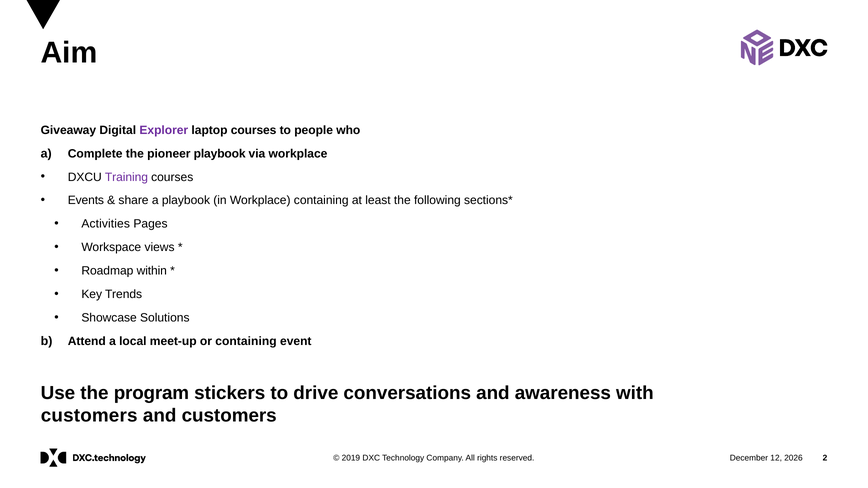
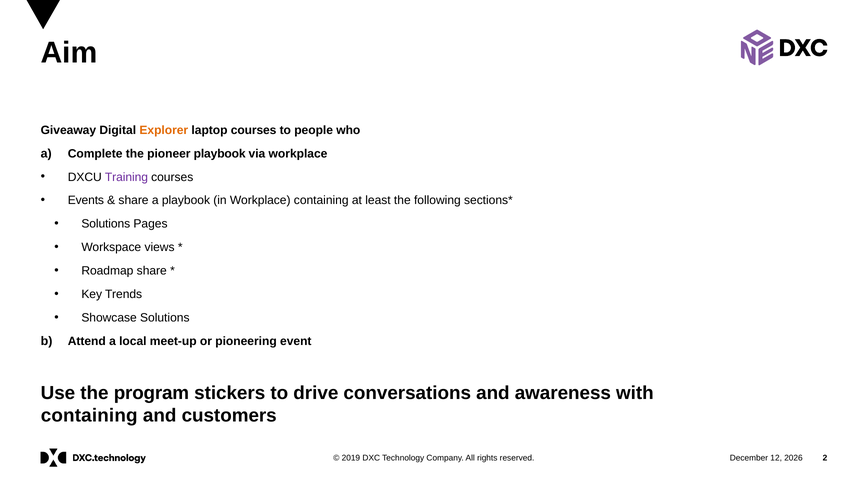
Explorer colour: purple -> orange (164, 130)
Activities: Activities -> Solutions (106, 224)
Roadmap within: within -> share (152, 271)
or containing: containing -> pioneering (246, 342)
customers: customers -> containing (89, 416)
